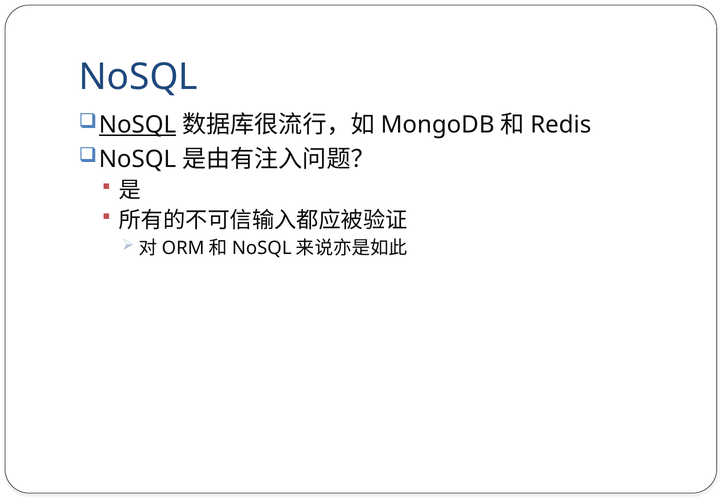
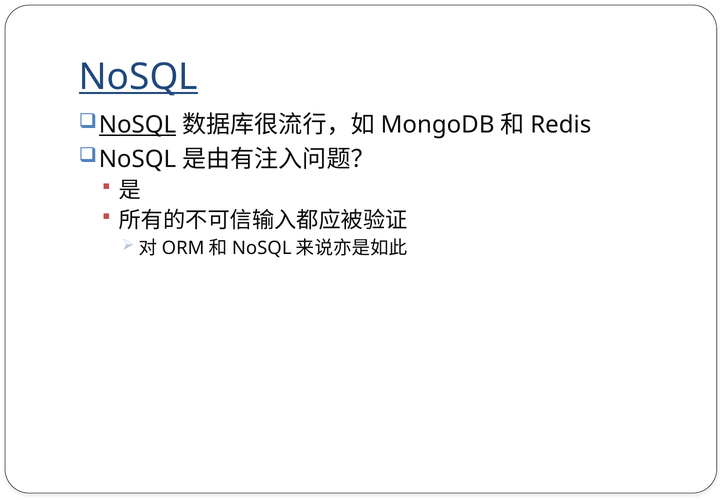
NoSQL underline: none -> present (138, 77)
